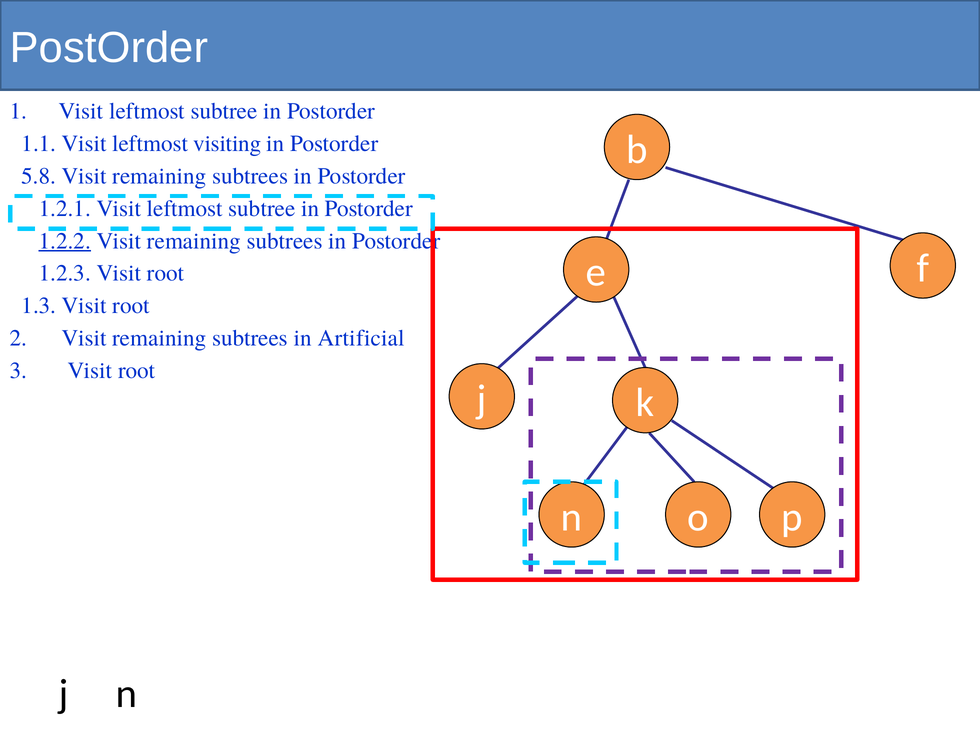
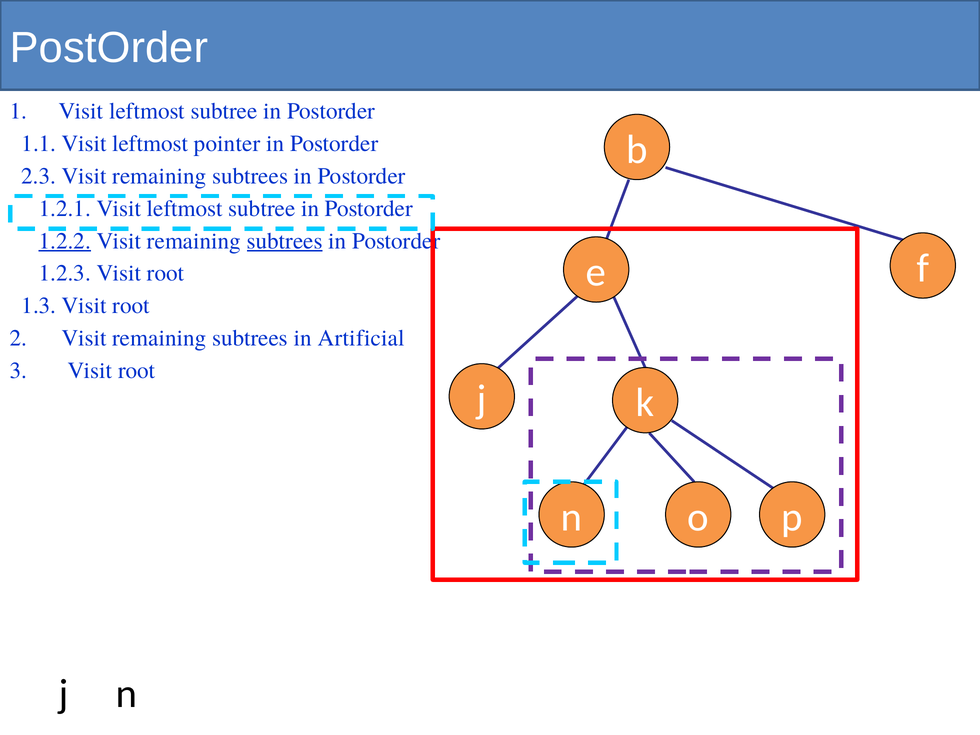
visiting: visiting -> pointer (227, 144)
5.8: 5.8 -> 2.3 (39, 176)
subtrees underline: none -> present (285, 241)
